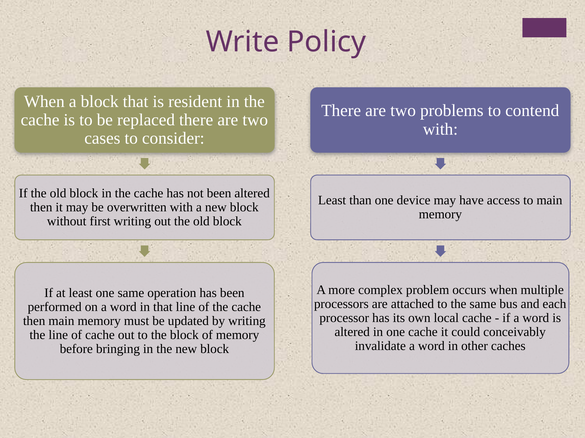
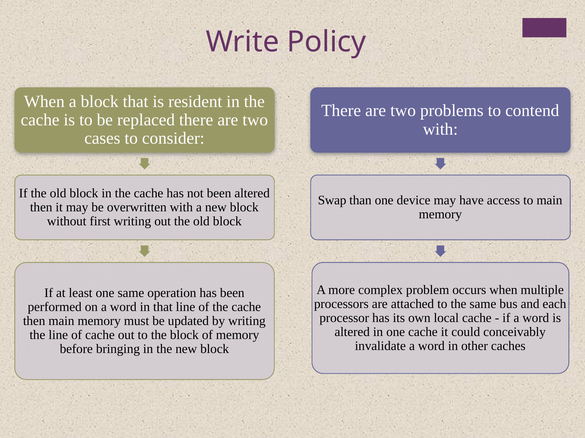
Least: Least -> Swap (332, 201)
